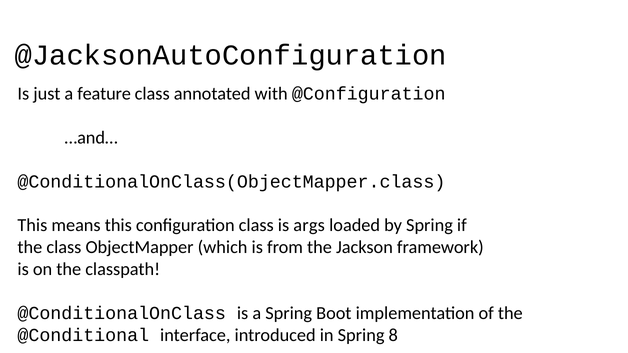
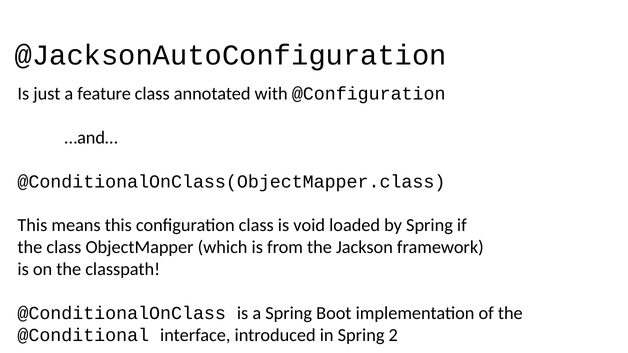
args: args -> void (309, 226)
8: 8 -> 2 (393, 336)
